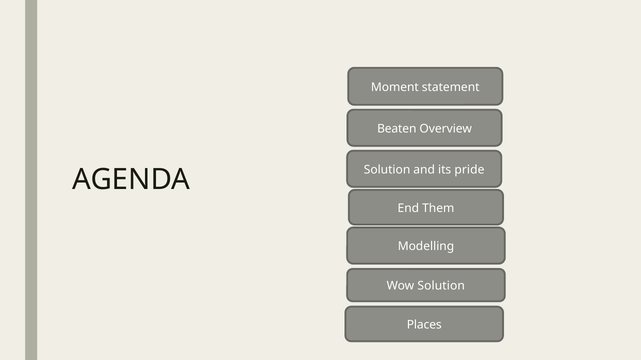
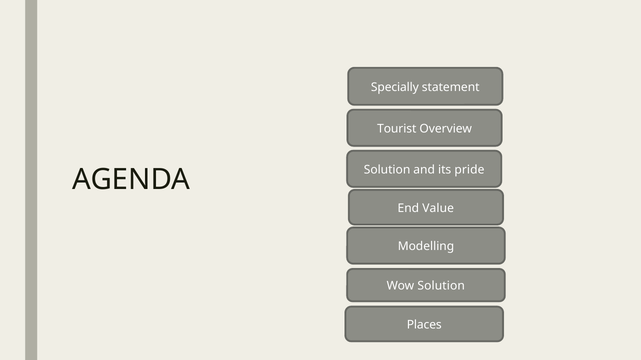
Moment: Moment -> Specially (395, 87)
Beaten: Beaten -> Tourist (397, 129)
Them: Them -> Value (438, 208)
